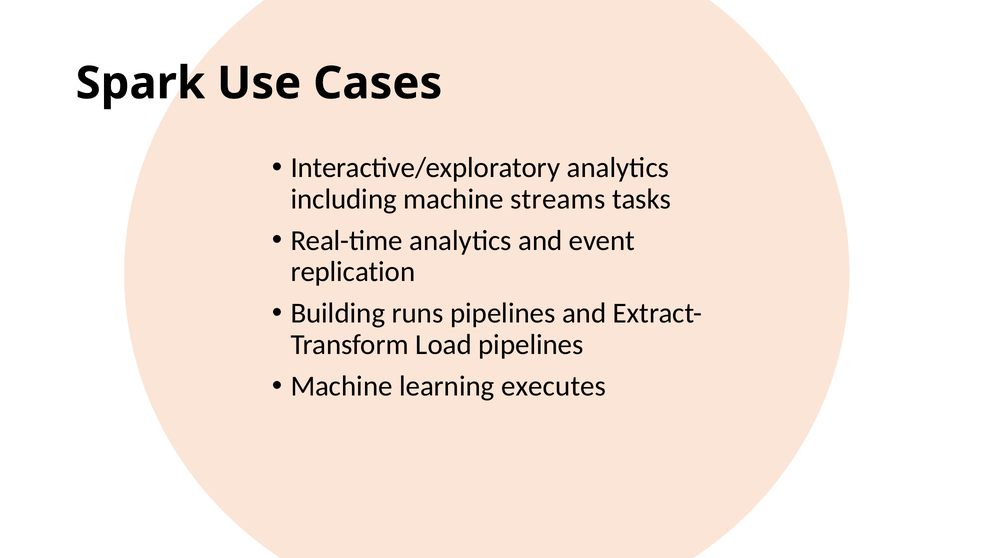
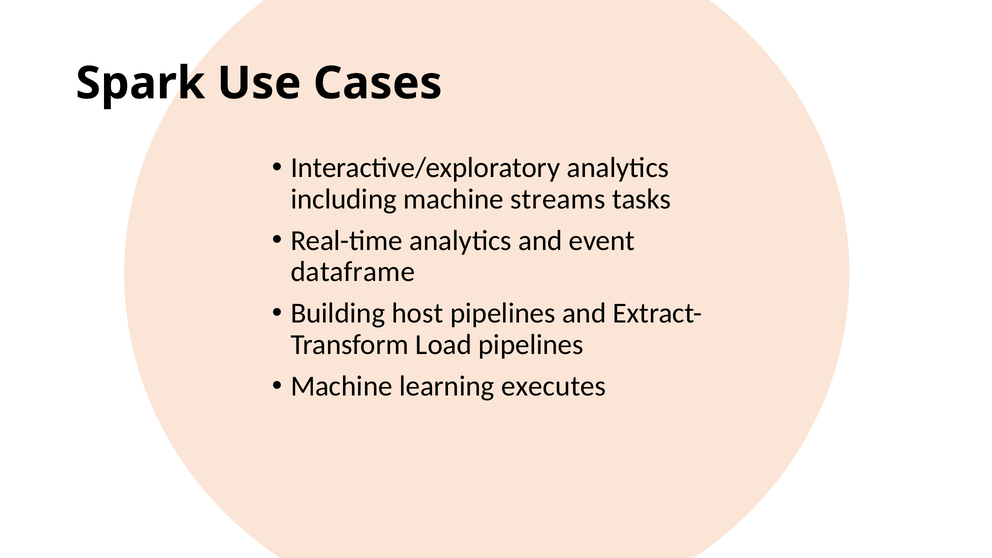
replication: replication -> dataframe (353, 272)
runs: runs -> host (418, 313)
